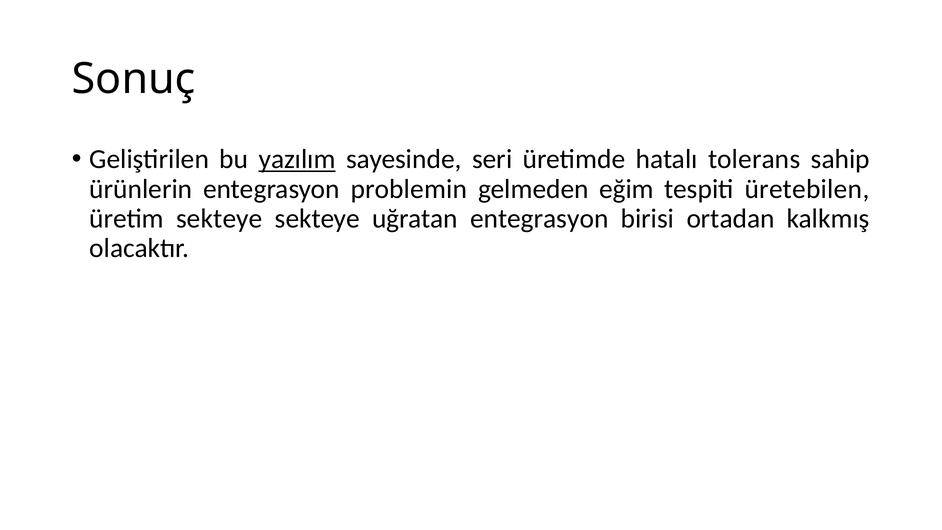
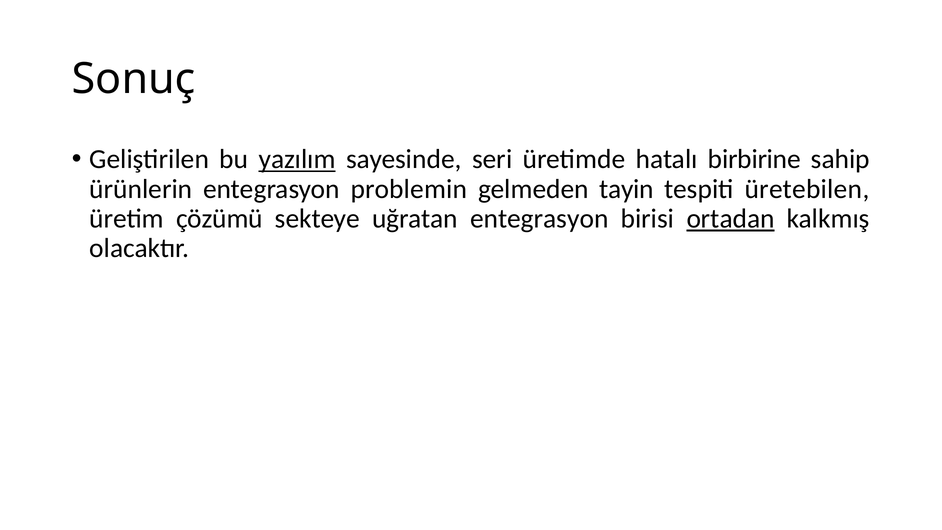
tolerans: tolerans -> birbirine (754, 159)
eğim: eğim -> tayin (627, 189)
üretim sekteye: sekteye -> çözümü (219, 219)
ortadan underline: none -> present (731, 219)
